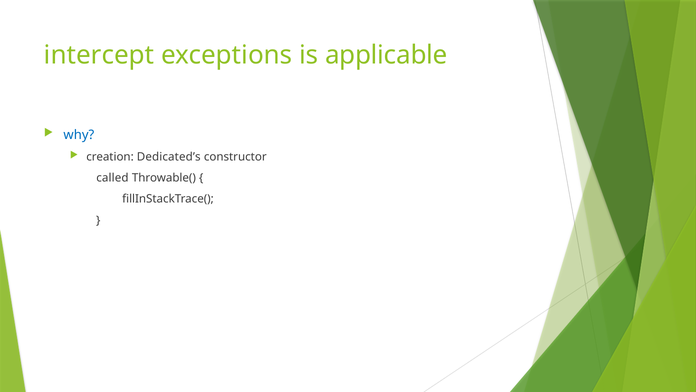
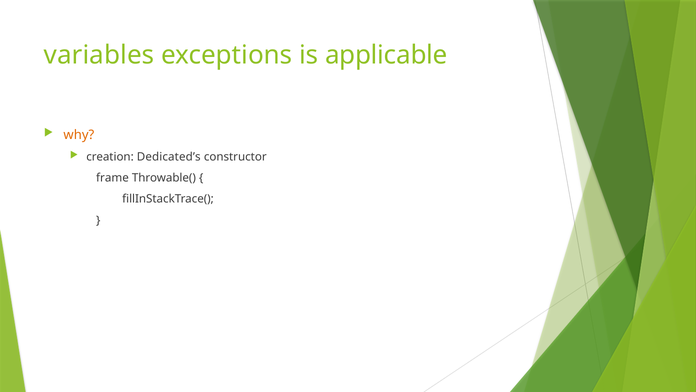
intercept: intercept -> variables (99, 55)
why colour: blue -> orange (79, 135)
called: called -> frame (112, 178)
